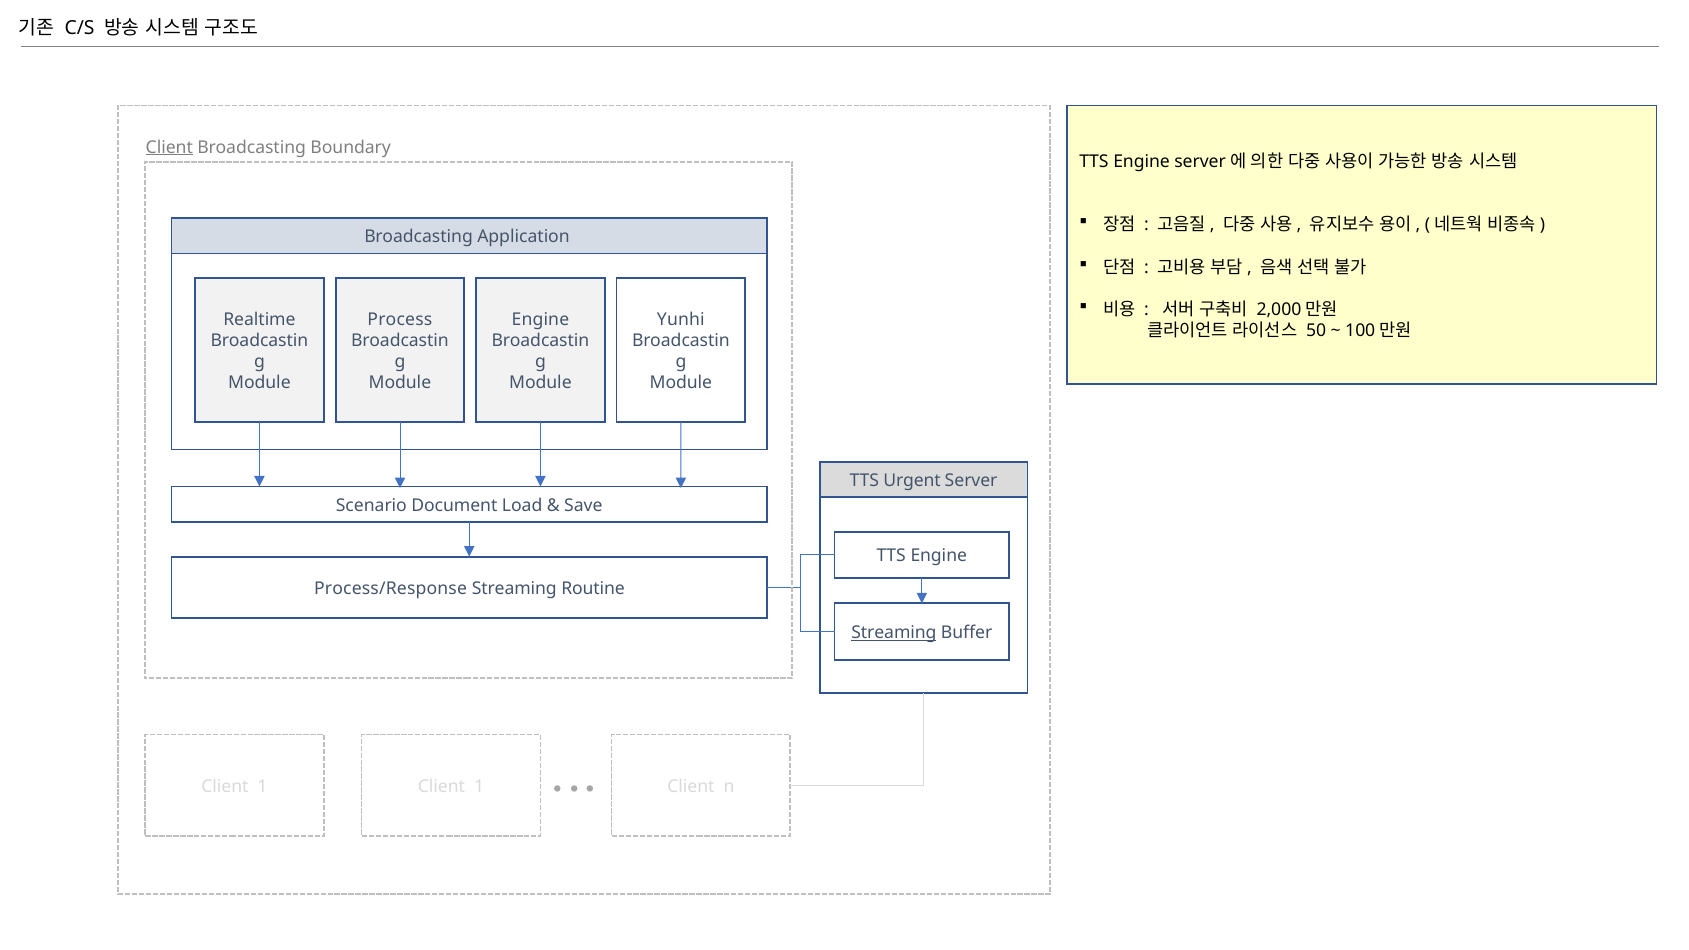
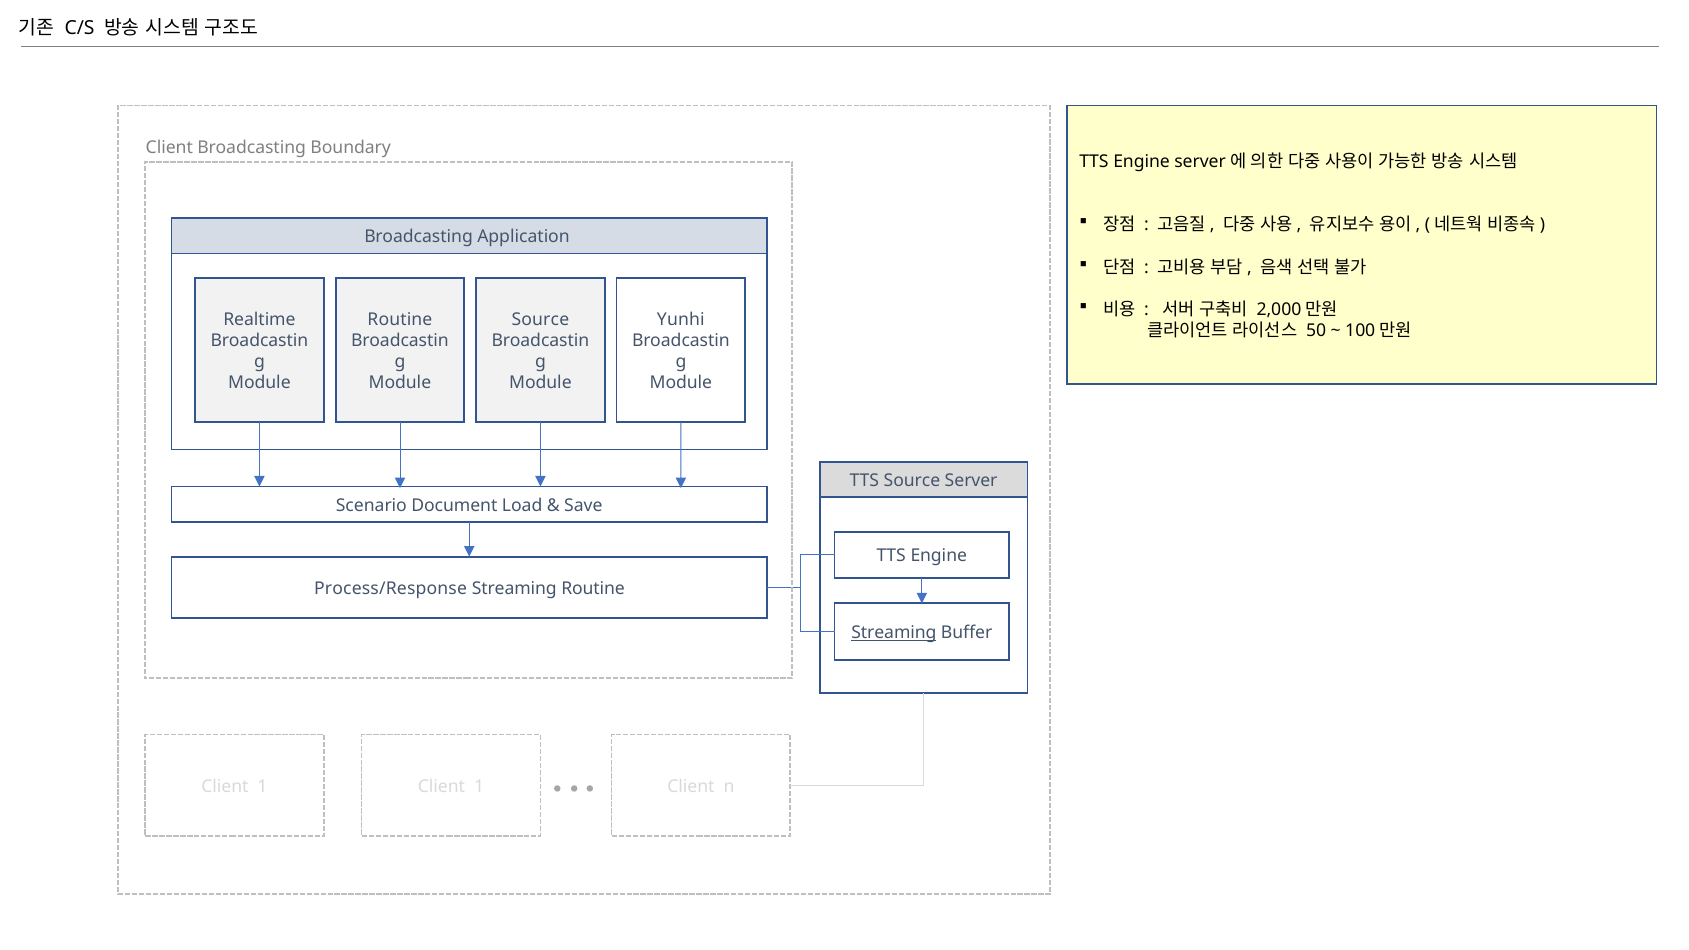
Client underline: present -> none (169, 147)
Process: Process -> Routine (400, 320)
Engine: Engine -> Source (540, 320)
TTS Urgent: Urgent -> Source (912, 481)
